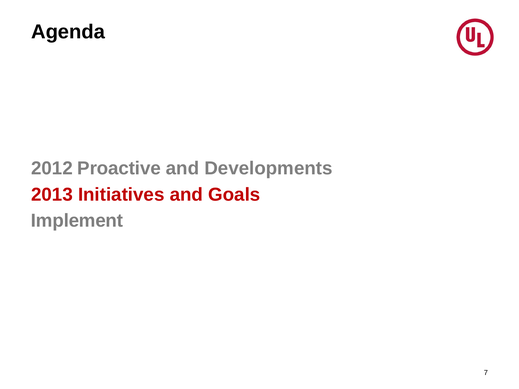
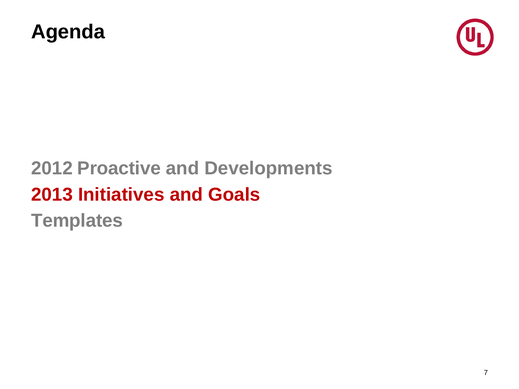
Implement: Implement -> Templates (77, 221)
